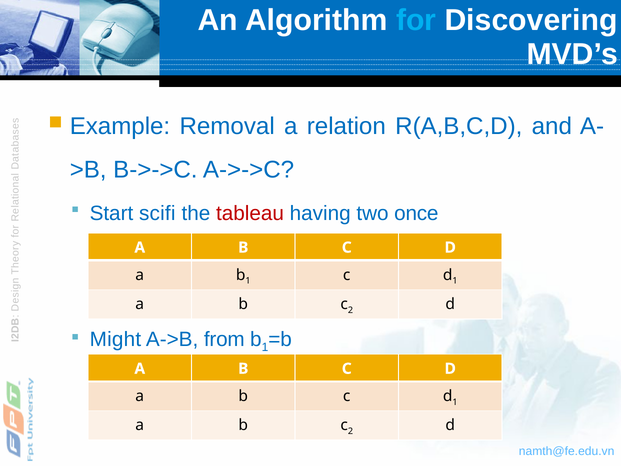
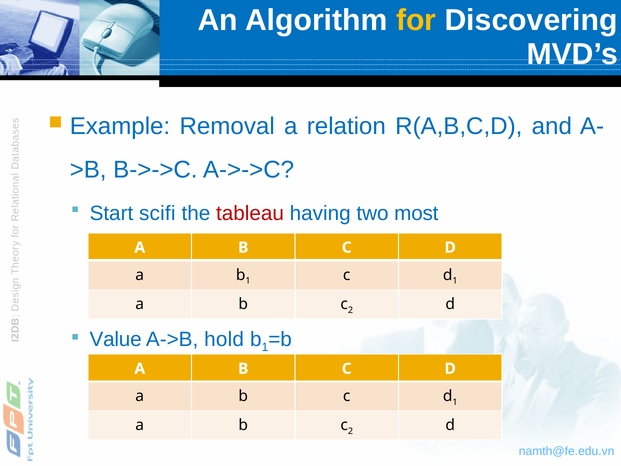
for colour: light blue -> yellow (416, 20)
once: once -> most (416, 213)
Might: Might -> Value (116, 339)
from: from -> hold (224, 339)
